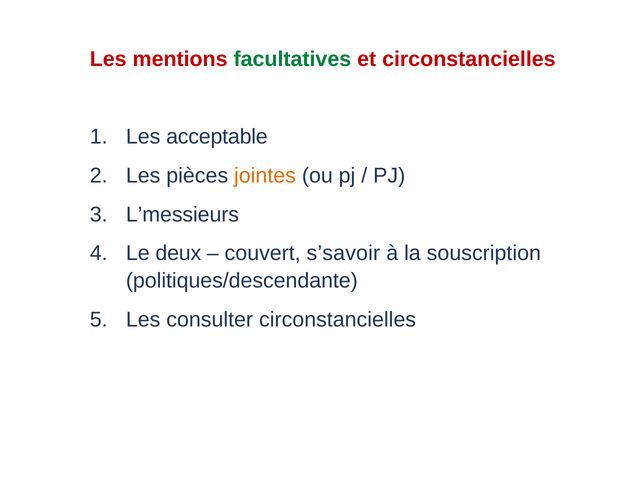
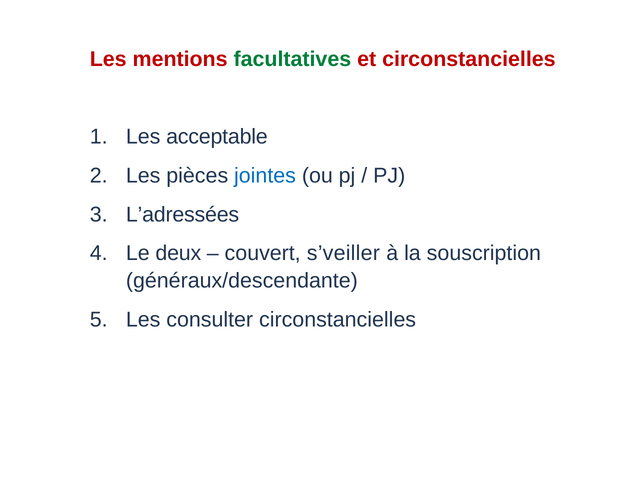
jointes colour: orange -> blue (265, 176)
L’messieurs: L’messieurs -> L’adressées (183, 215)
s’savoir: s’savoir -> s’veiller (343, 254)
politiques/descendante: politiques/descendante -> généraux/descendante (242, 281)
